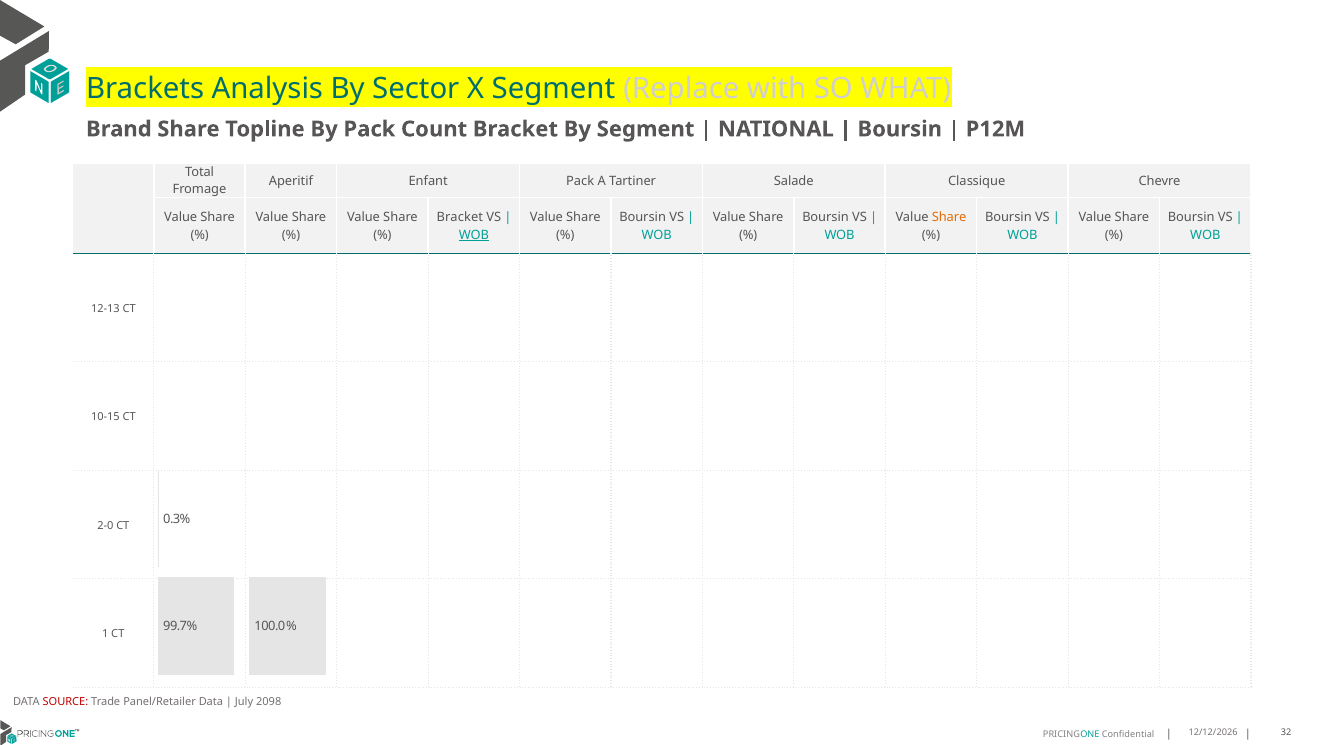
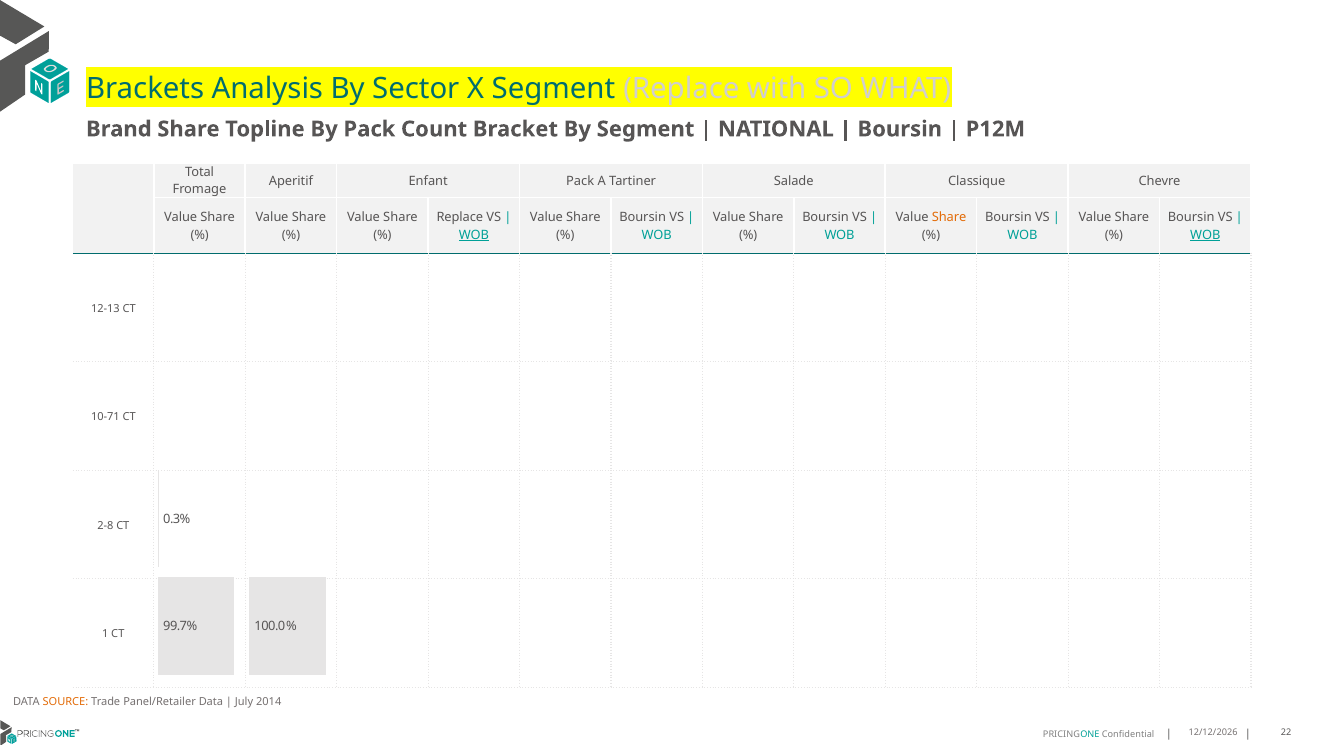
Bracket: Bracket -> Replace (460, 217)
WOB underline: none -> present (1205, 235)
10-15: 10-15 -> 10-71 (105, 417)
2-0: 2-0 -> 2-8 (105, 525)
SOURCE colour: red -> orange (65, 701)
2098: 2098 -> 2014 (269, 701)
32: 32 -> 22 (1286, 732)
